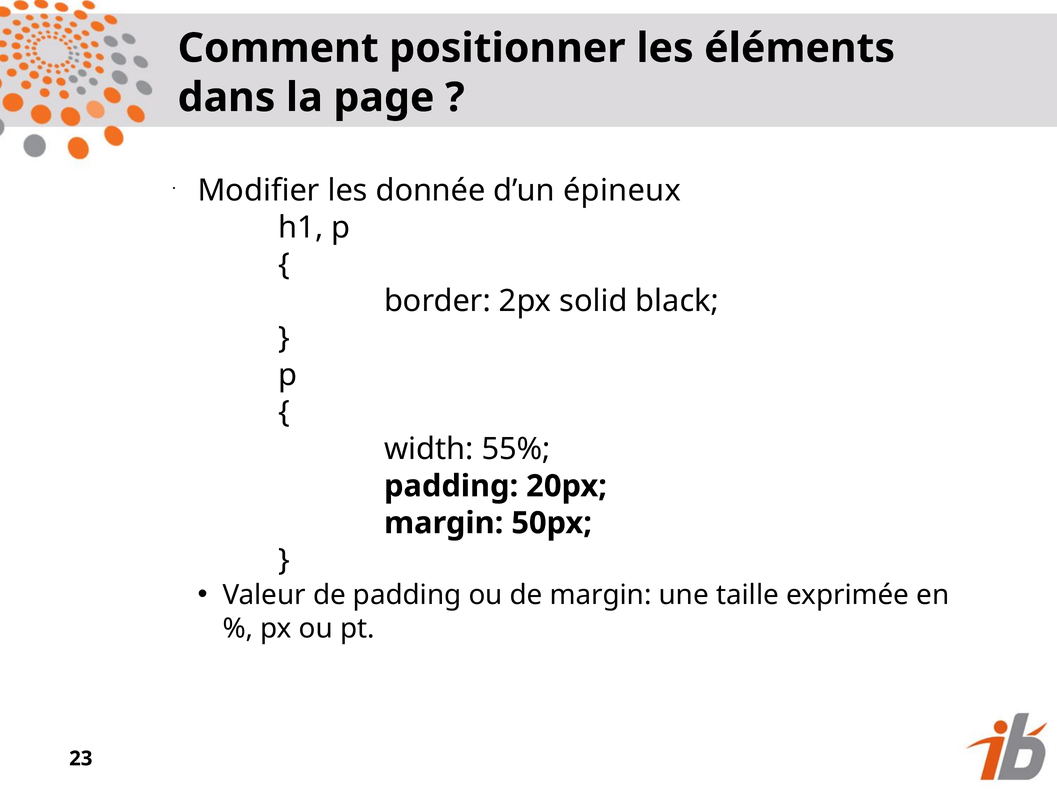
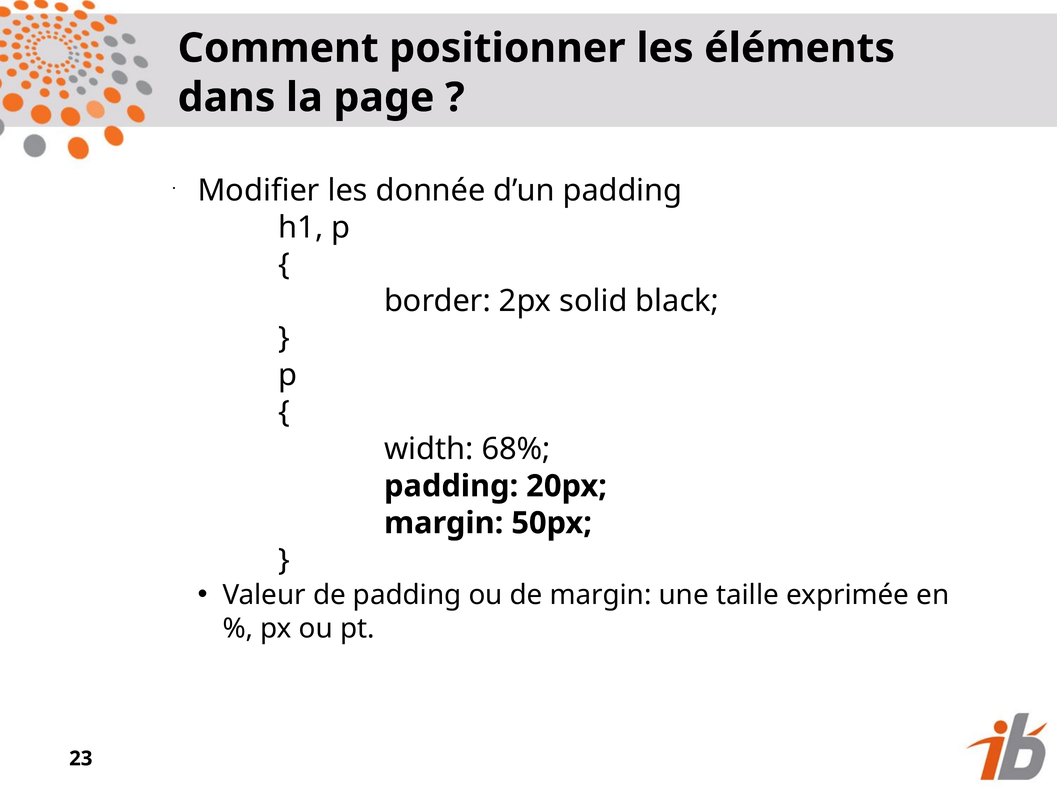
d’un épineux: épineux -> padding (622, 191)
55%: 55% -> 68% (516, 450)
